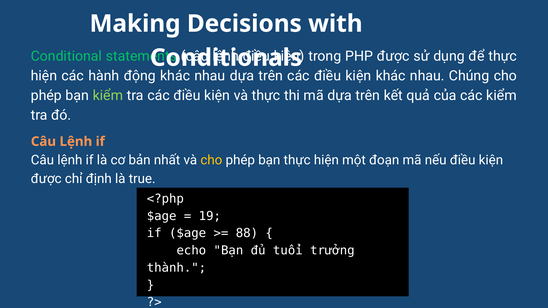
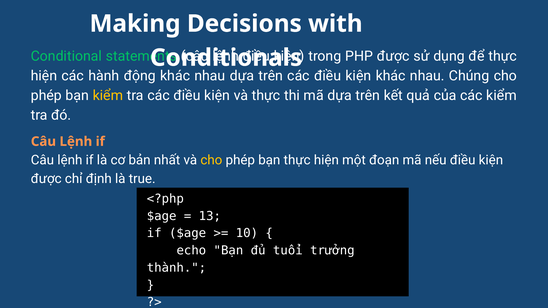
kiểm colour: light green -> yellow (108, 96)
19: 19 -> 13 (210, 216)
88: 88 -> 10 (247, 233)
